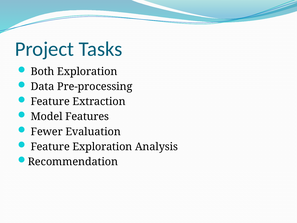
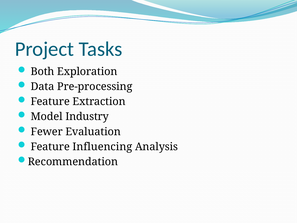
Features: Features -> Industry (87, 117)
Feature Exploration: Exploration -> Influencing (102, 147)
